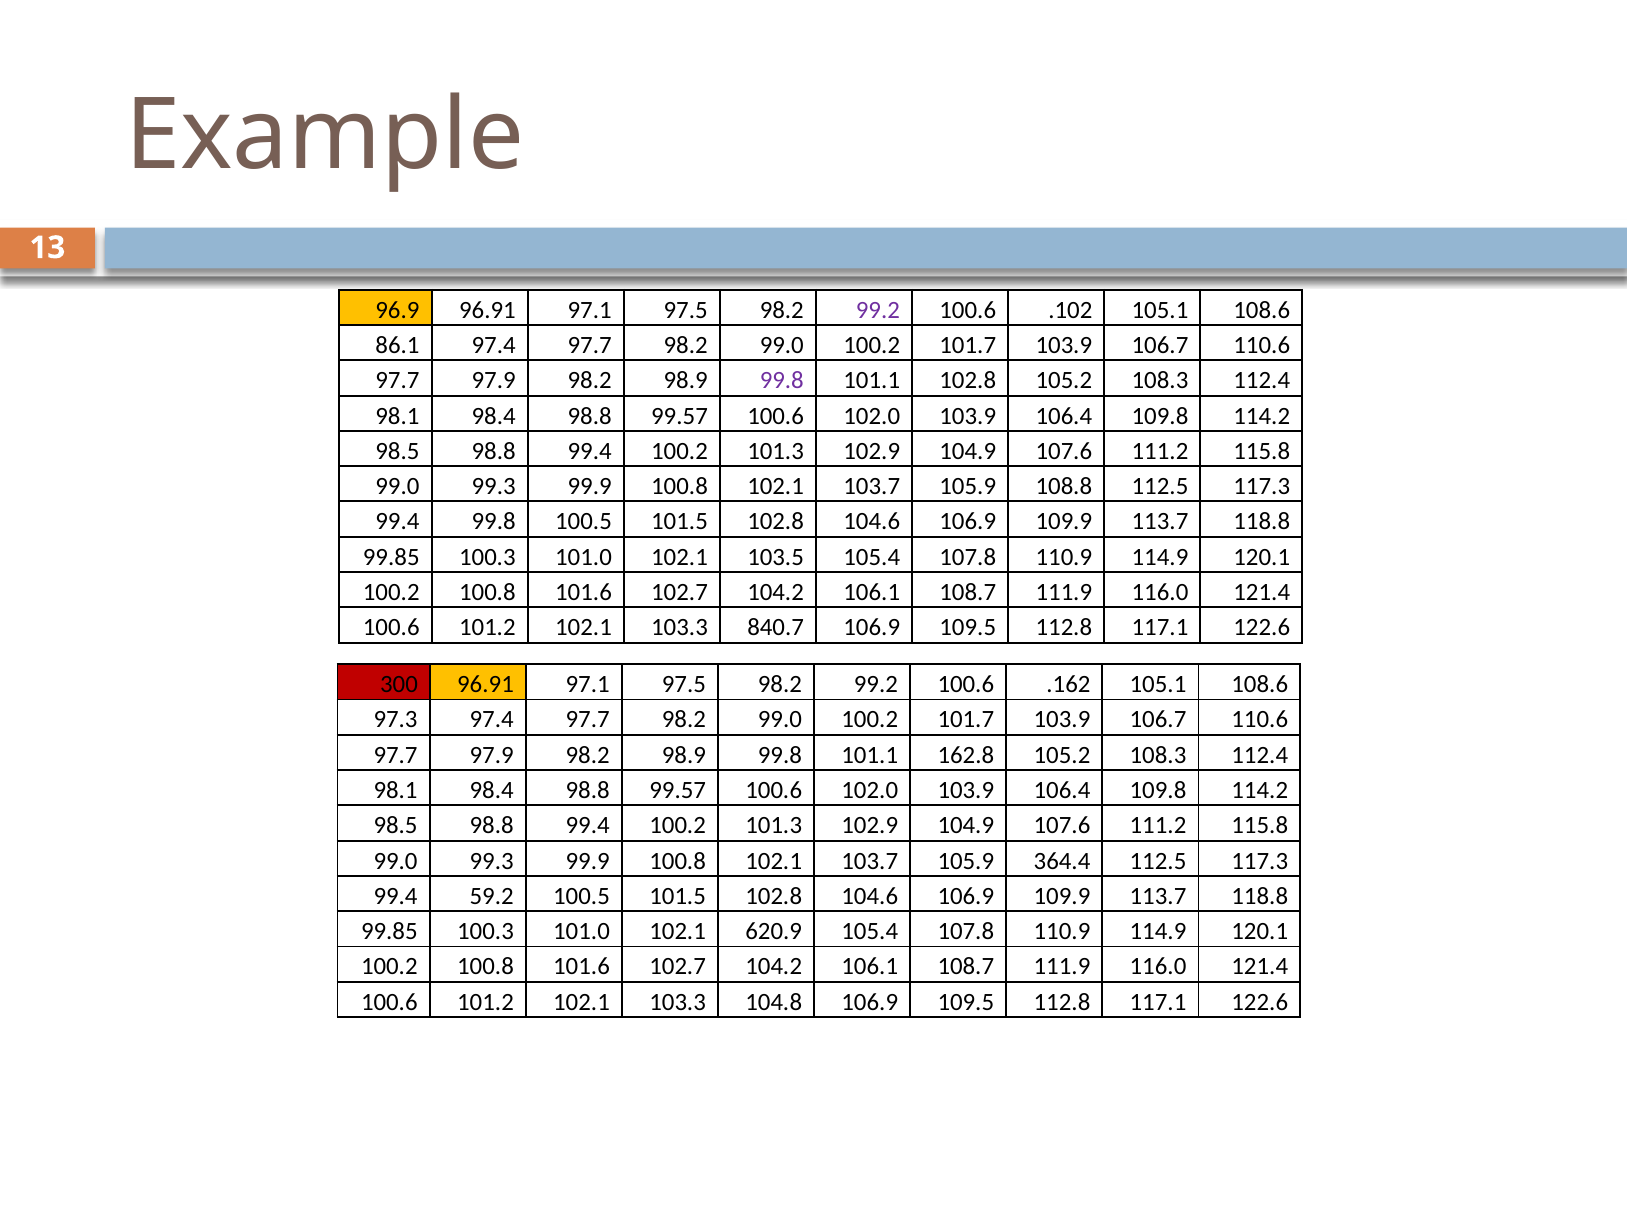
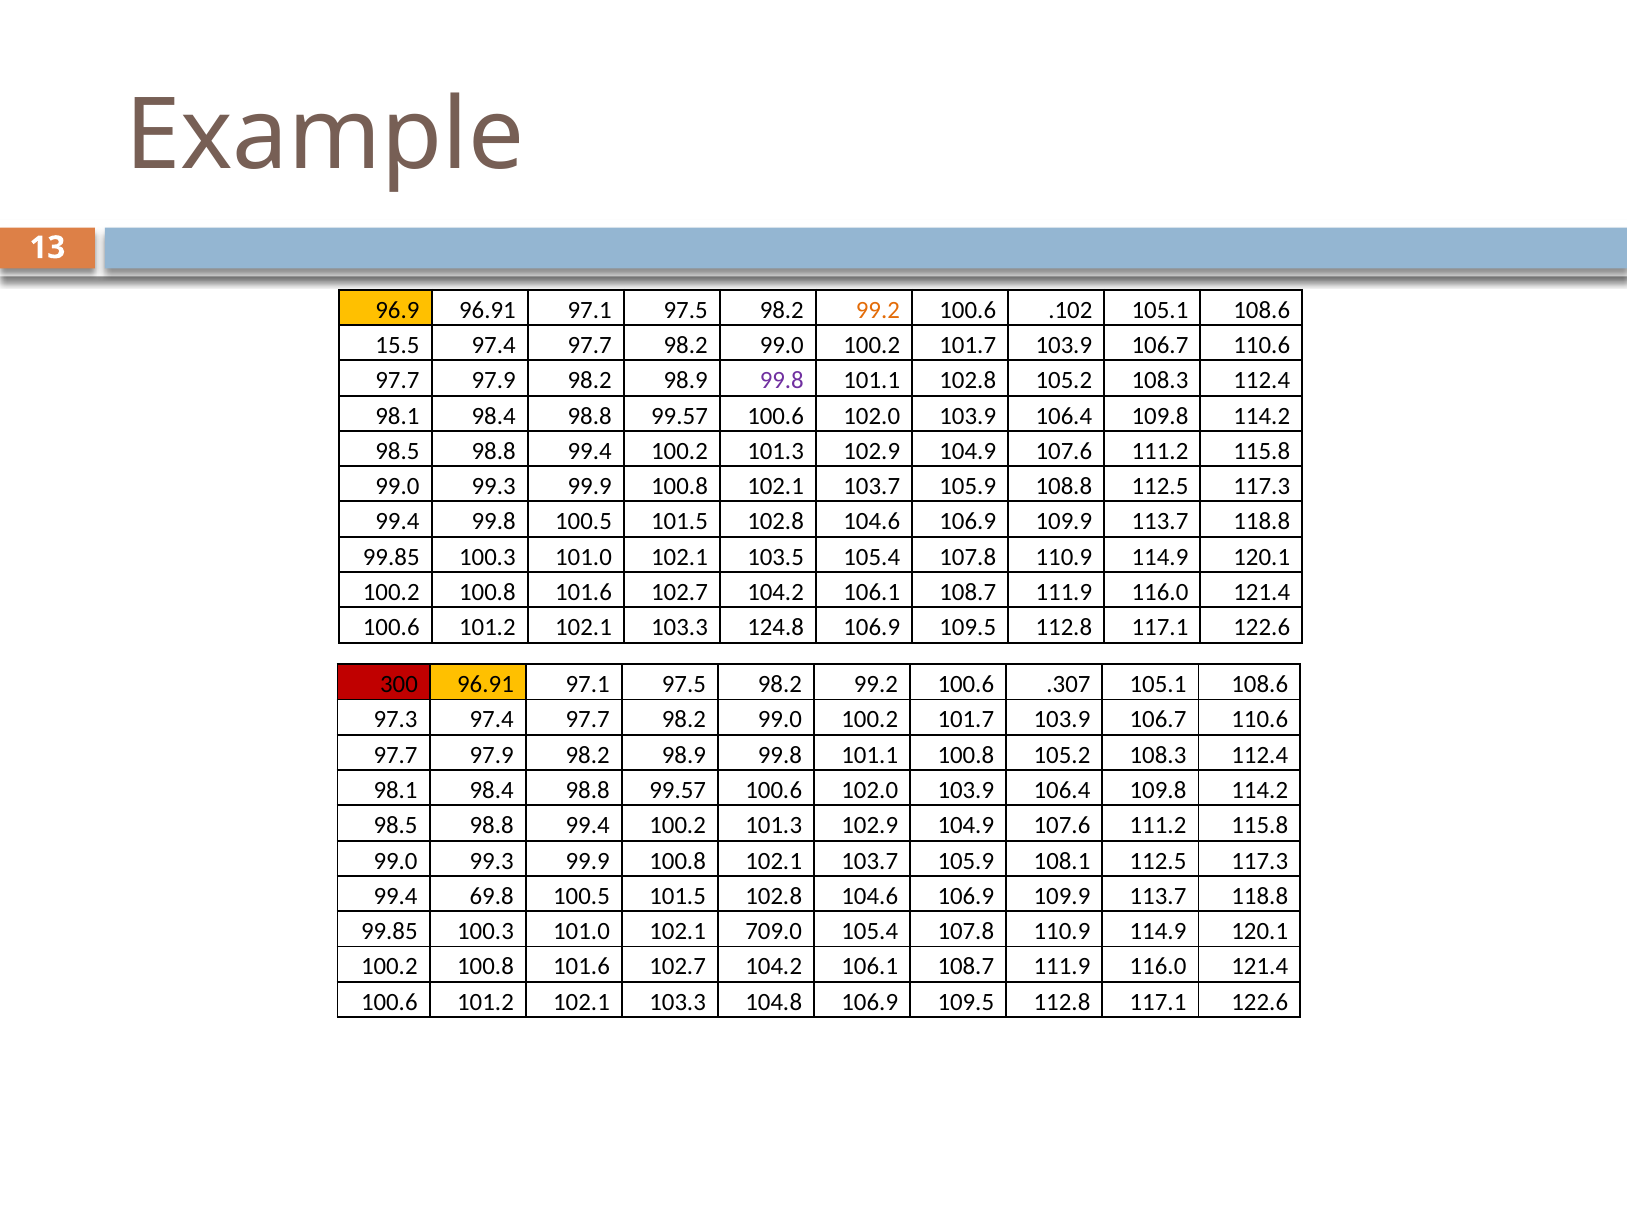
99.2 colour: purple -> orange (878, 310)
86.1: 86.1 -> 15.5 (397, 345)
840.7: 840.7 -> 124.8 (776, 628)
162: 162 -> 307 (1072, 685)
101.1 162.8: 162.8 -> 100.8 (966, 755)
364.4: 364.4 -> 108.1 (1062, 861)
59.2: 59.2 -> 69.8 (492, 896)
620.9: 620.9 -> 709.0 (774, 932)
